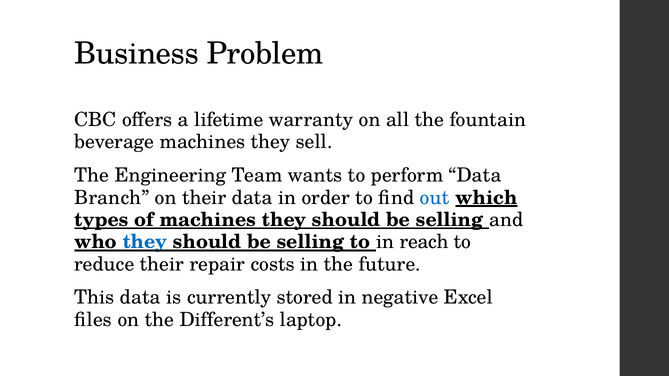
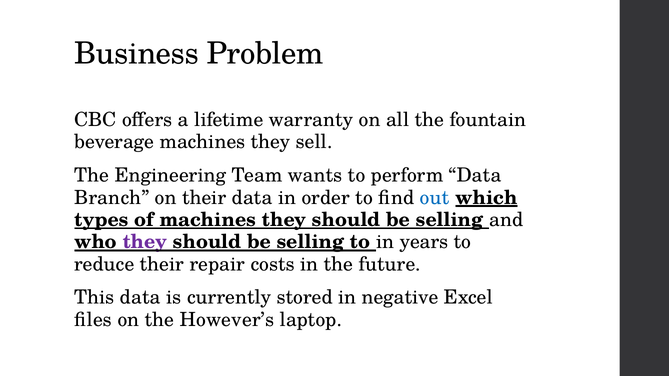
they colour: blue -> purple (145, 242)
reach: reach -> years (424, 242)
Different’s: Different’s -> However’s (227, 320)
